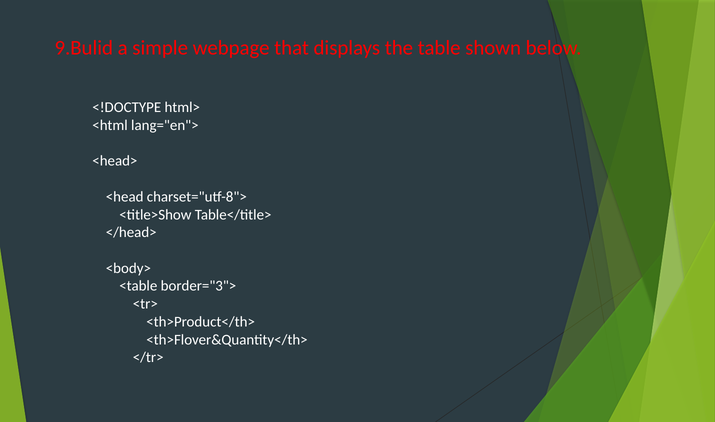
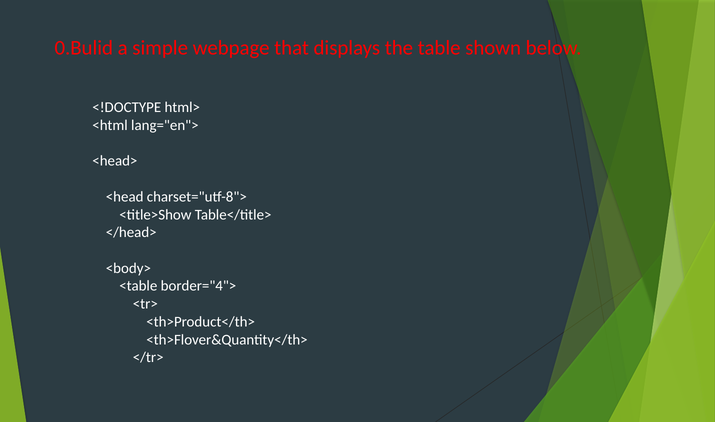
9.Bulid: 9.Bulid -> 0.Bulid (84, 48)
border="3">: border="3"> -> border="4"> (198, 286)
